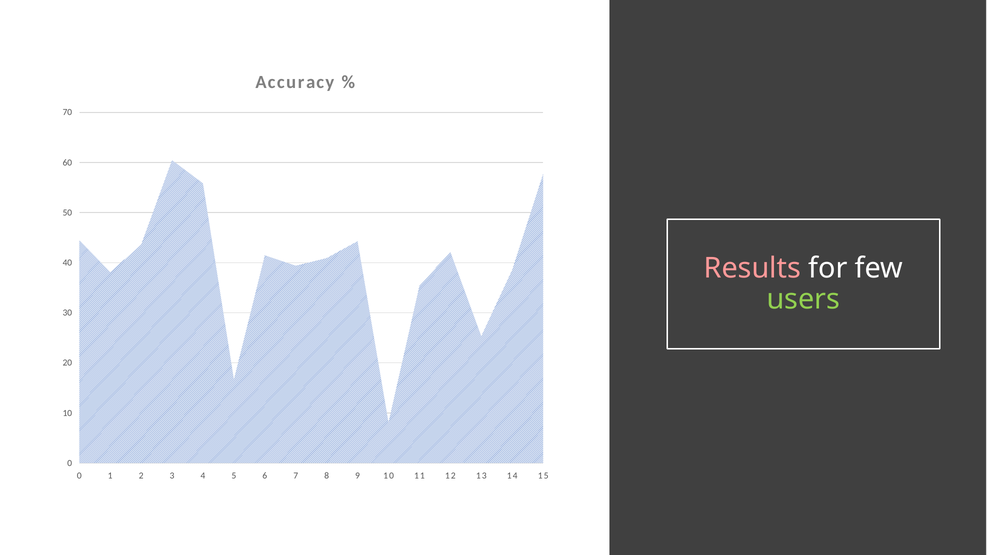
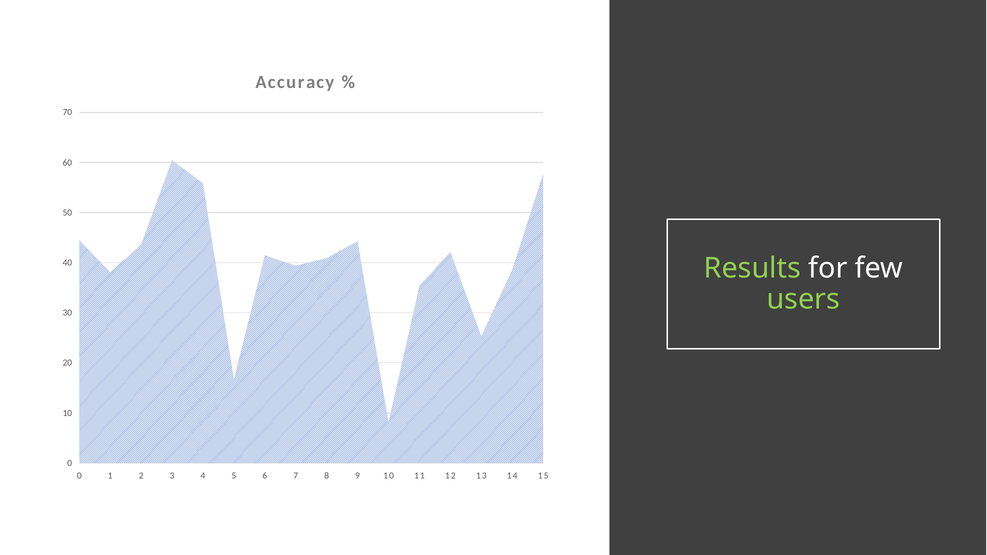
Results colour: pink -> light green (752, 268)
